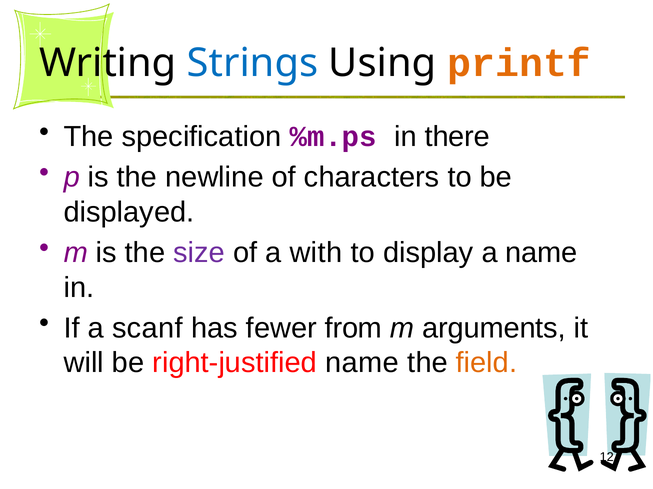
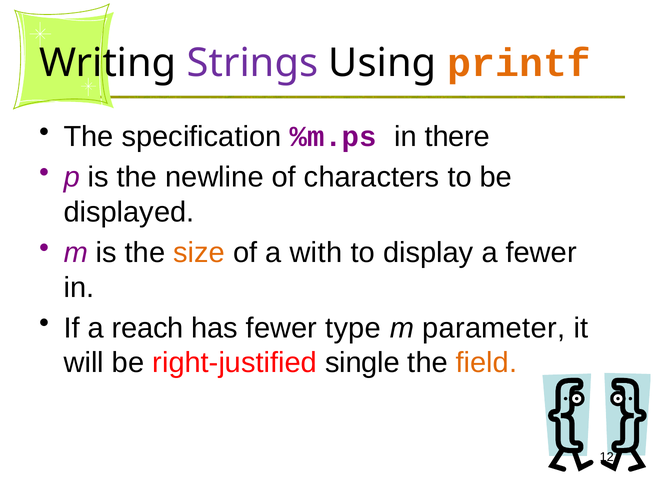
Strings colour: blue -> purple (253, 63)
size colour: purple -> orange (199, 253)
a name: name -> fewer (541, 253)
scanf: scanf -> reach (148, 329)
from: from -> type (353, 329)
arguments: arguments -> parameter (494, 329)
right-justified name: name -> single (362, 363)
